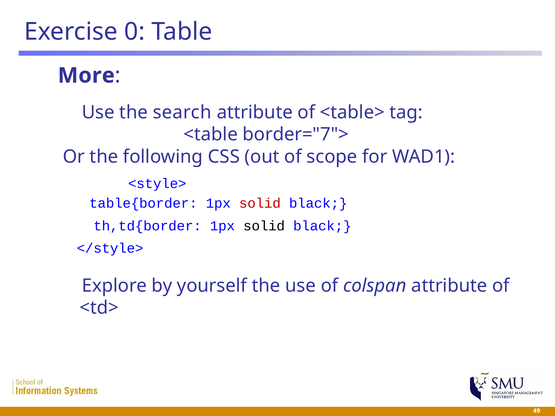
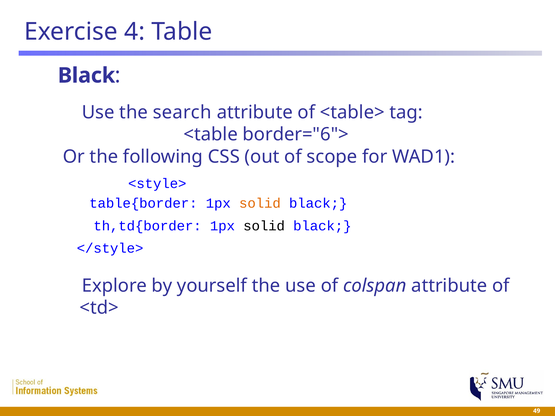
0: 0 -> 4 (135, 32)
More: More -> Black (86, 76)
border="7">: border="7"> -> border="6"> (296, 135)
solid colour: red -> orange (260, 203)
